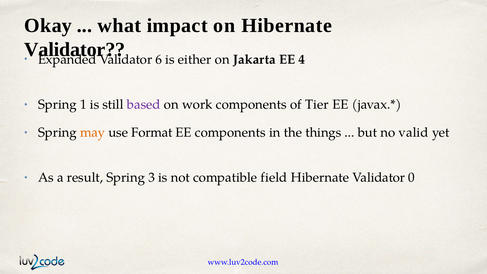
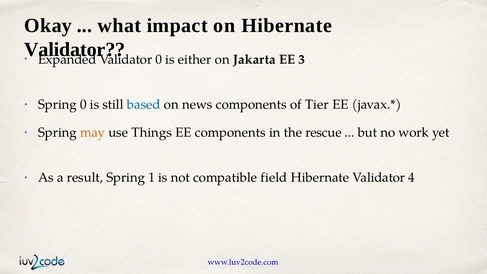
Validator 6: 6 -> 0 (159, 59)
4: 4 -> 3 (302, 59)
Spring 1: 1 -> 0 (83, 104)
based colour: purple -> blue (144, 104)
work: work -> news (197, 104)
Format: Format -> Things (152, 132)
things: things -> rescue (323, 132)
valid: valid -> work (414, 132)
3: 3 -> 1 (152, 178)
0: 0 -> 4 (412, 178)
